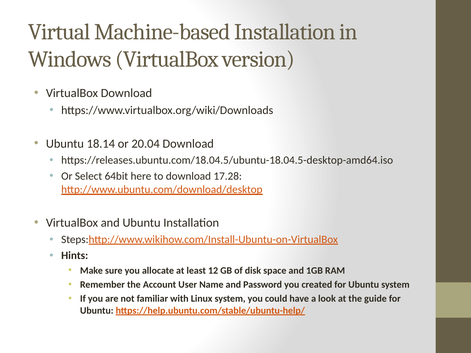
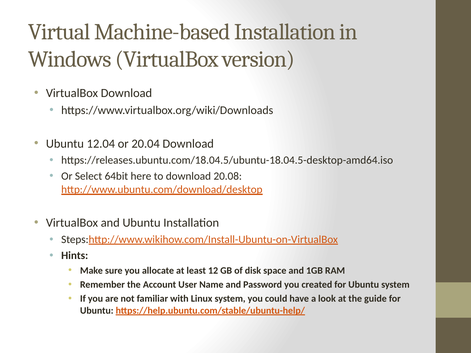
18.14: 18.14 -> 12.04 (101, 144)
17.28: 17.28 -> 20.08 (228, 176)
